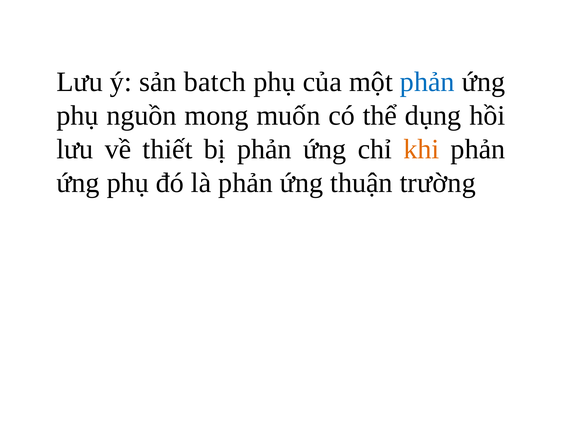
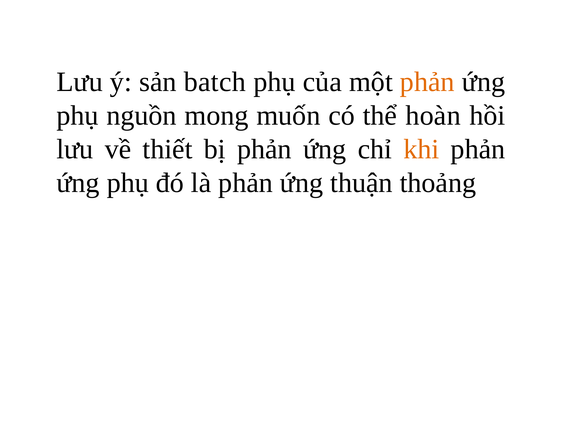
phản colour: blue -> orange (427, 82)
dụng: dụng -> hoàn (433, 116)
trường: trường -> thoảng (438, 183)
